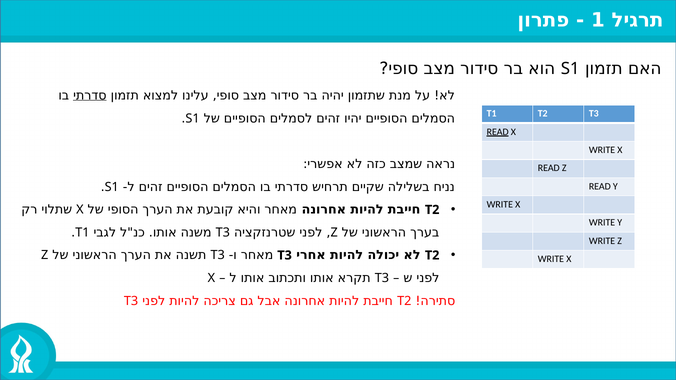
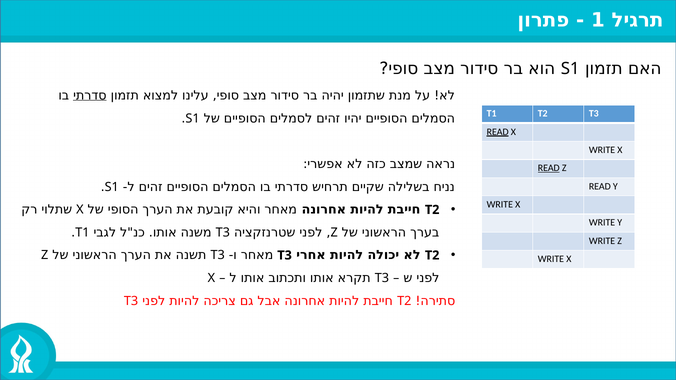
READ underline: none -> present (549, 168)
